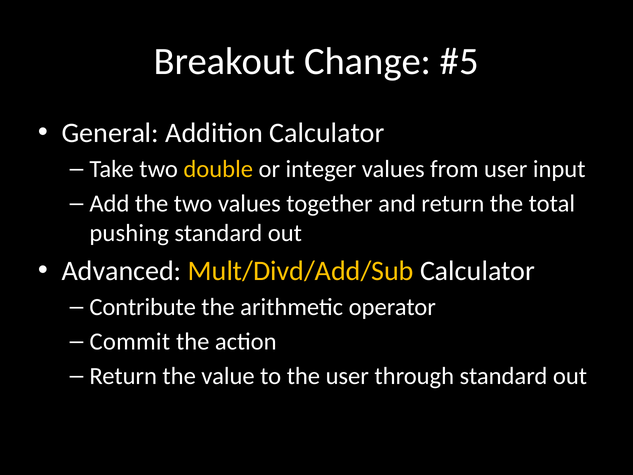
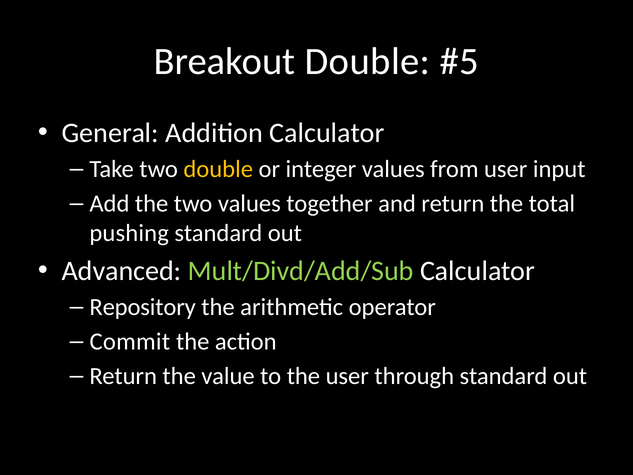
Breakout Change: Change -> Double (367, 61)
Mult/Divd/Add/Sub colour: yellow -> light green (301, 271)
Contribute: Contribute -> Repository (143, 307)
